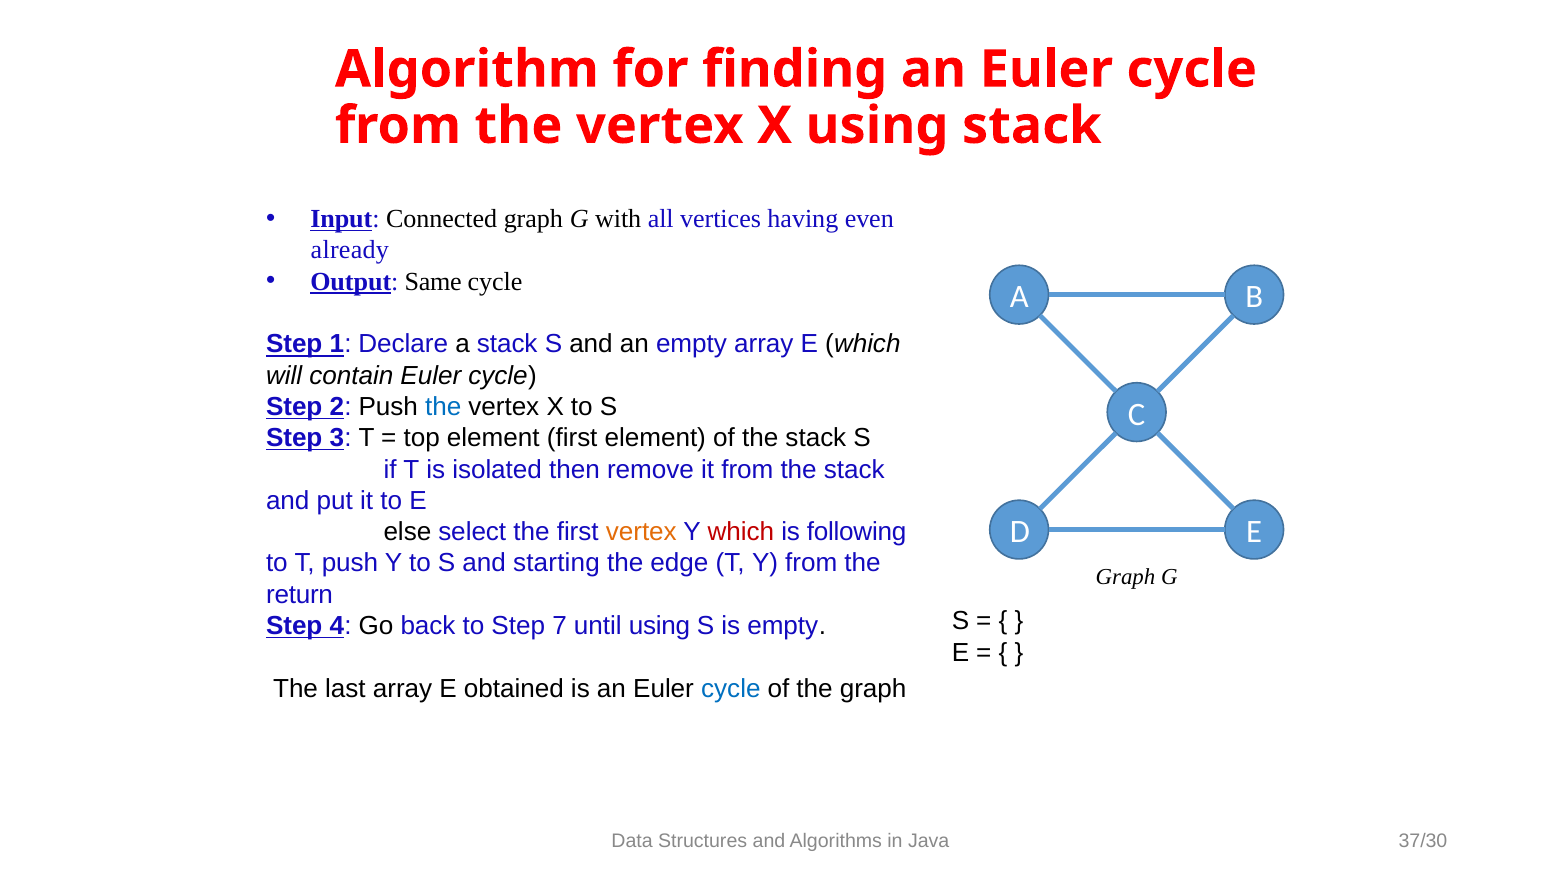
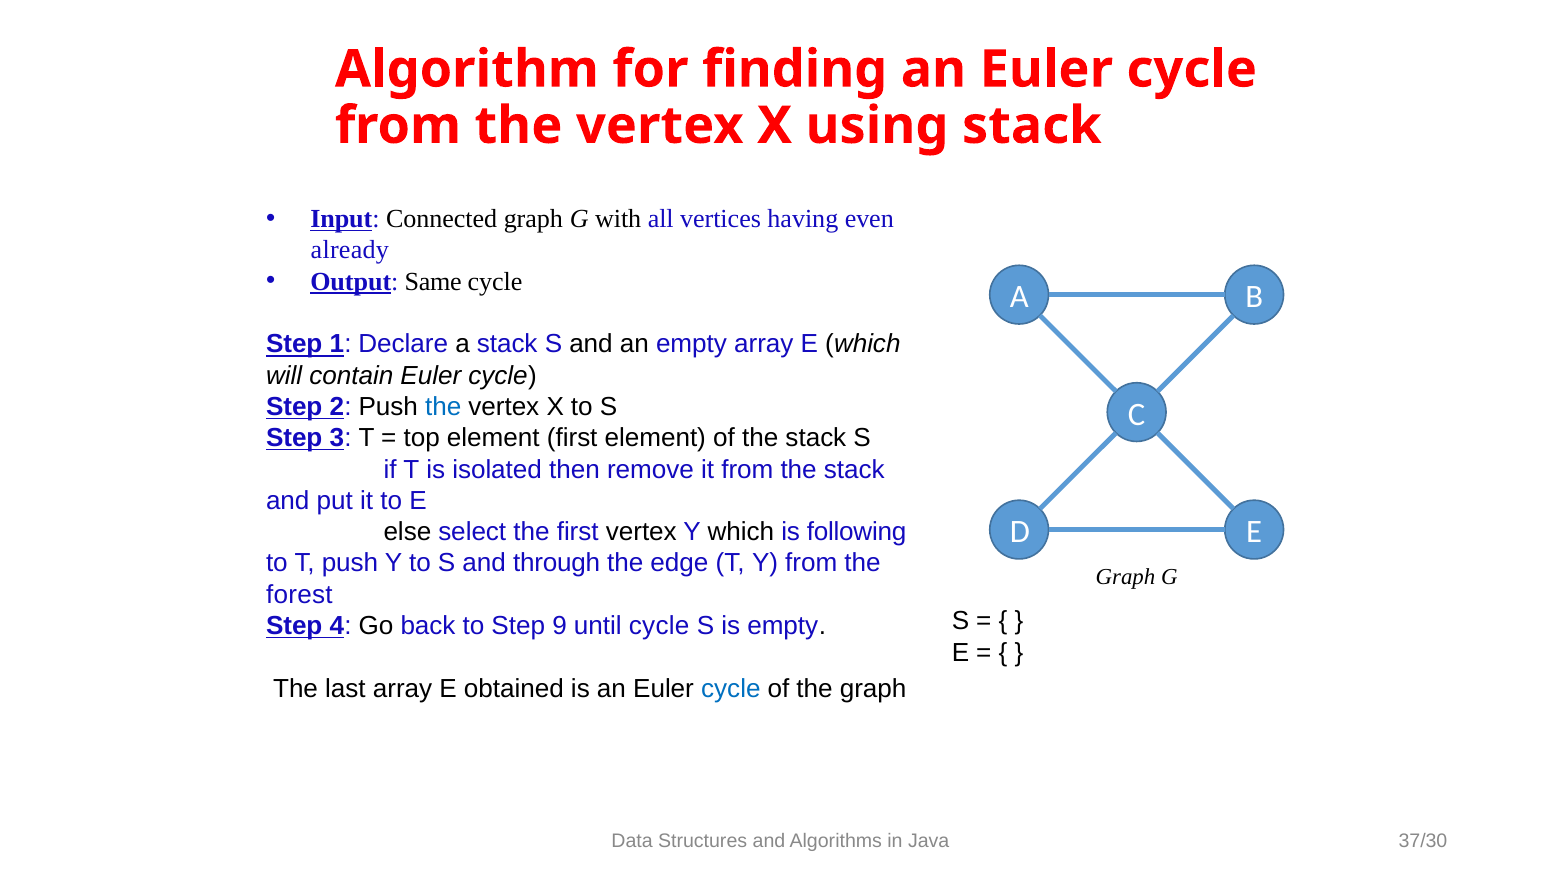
vertex colour: orange -> black (641, 532)
which colour: red -> black (741, 532)
starting: starting -> through (557, 564)
return: return -> forest (299, 595)
7: 7 -> 9 (560, 626)
until using: using -> cycle (659, 626)
